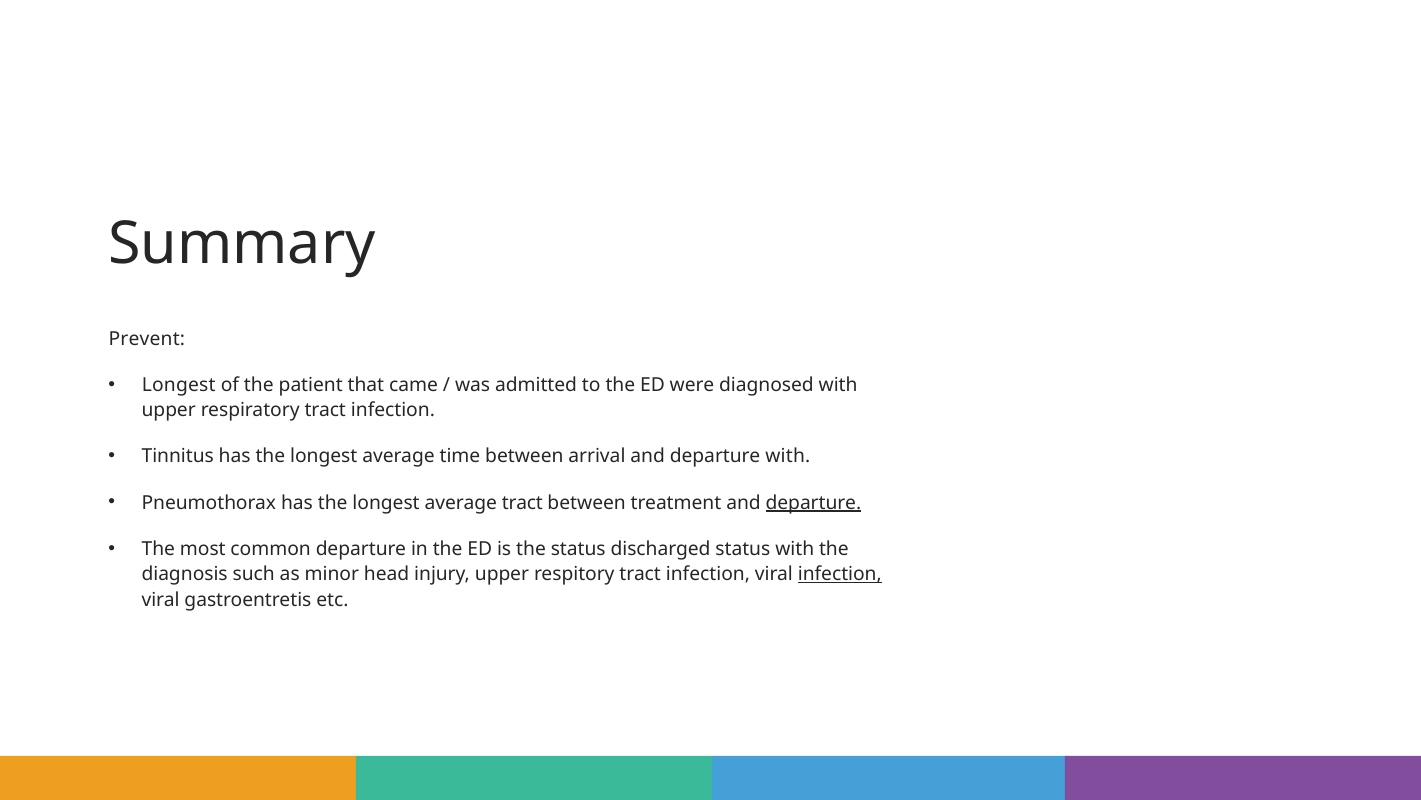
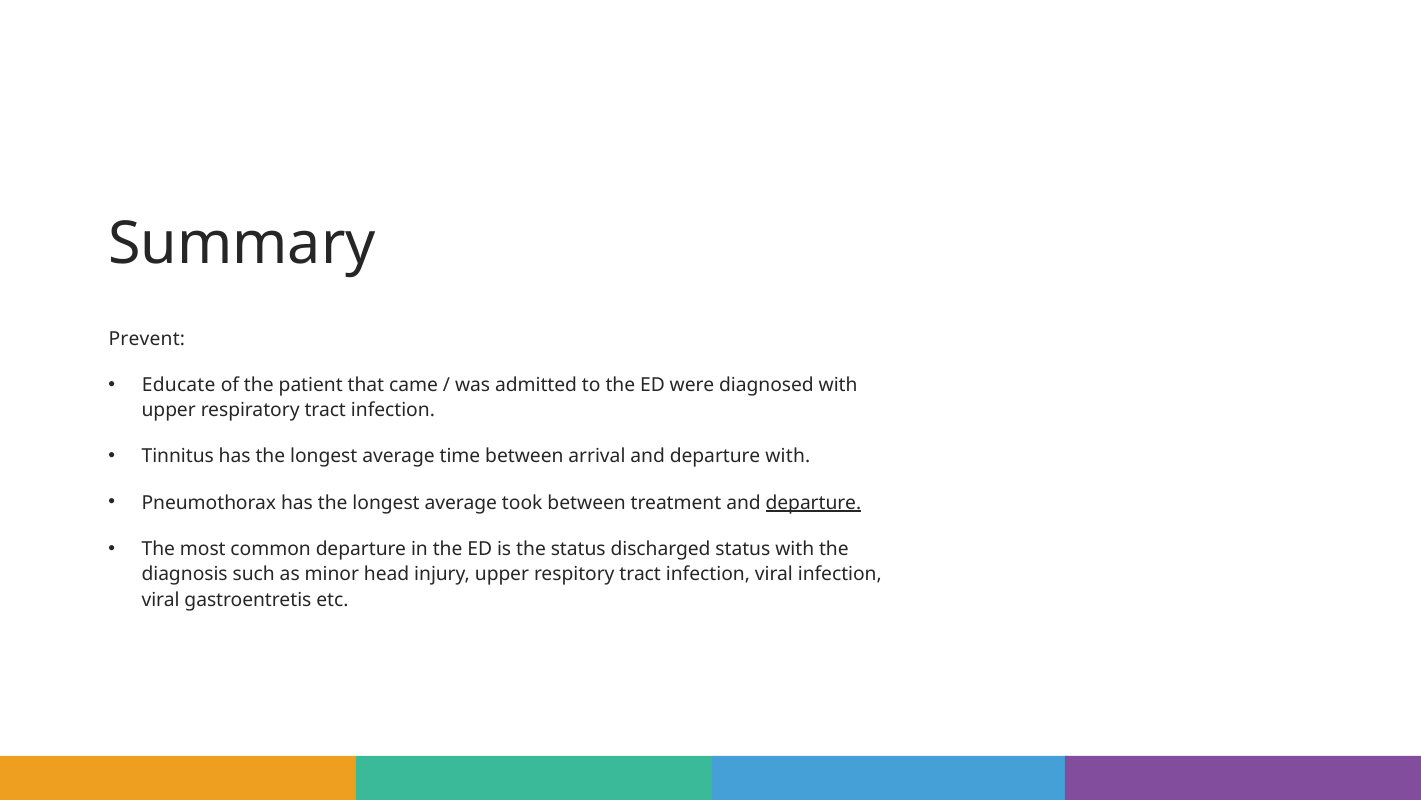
Longest: Longest -> Educate (179, 385)
average tract: tract -> took (522, 502)
infection underline: present -> none (840, 574)
